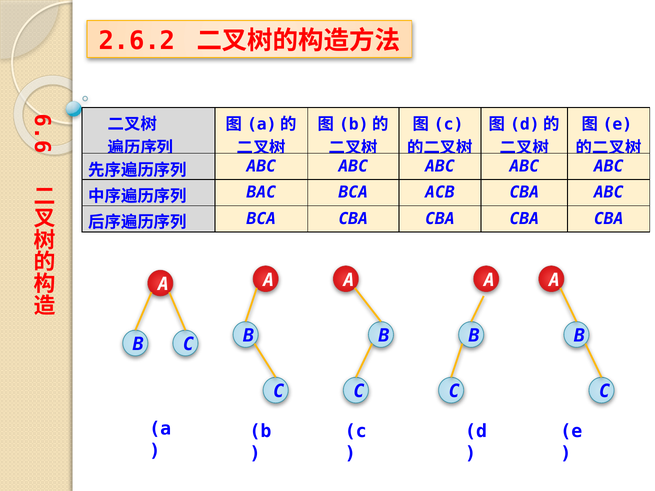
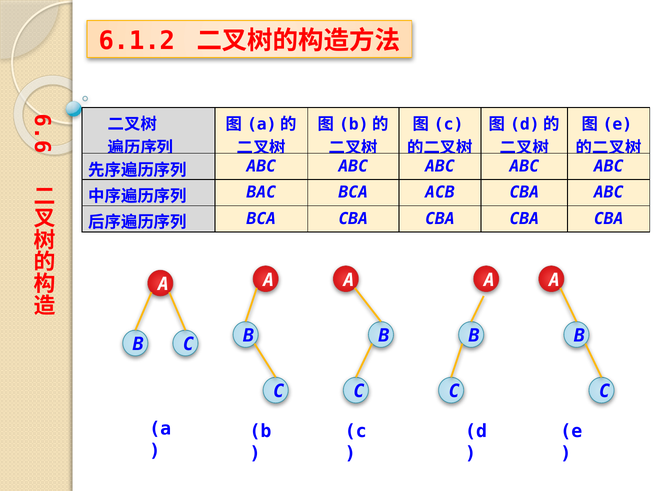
2.6.2: 2.6.2 -> 6.1.2 (137, 41)
